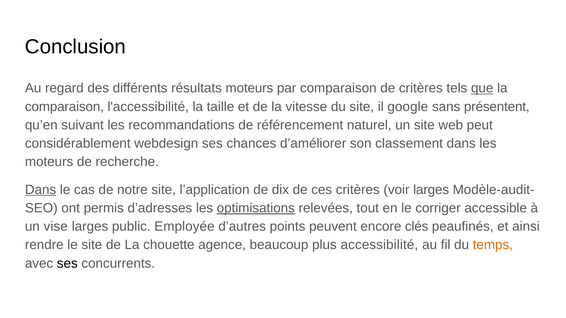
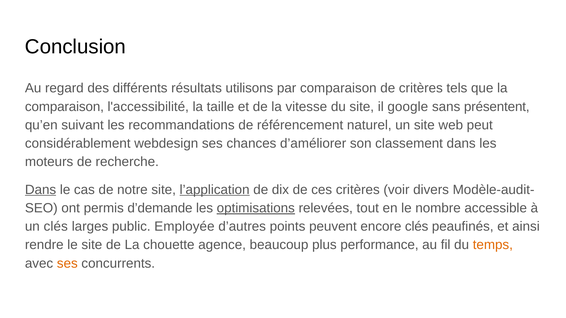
résultats moteurs: moteurs -> utilisons (249, 88)
que underline: present -> none (482, 88)
l’application underline: none -> present (215, 190)
voir larges: larges -> divers (431, 190)
d’adresses: d’adresses -> d’demande (160, 208)
corriger: corriger -> nombre (438, 208)
un vise: vise -> clés (56, 227)
accessibilité: accessibilité -> performance (379, 245)
ses colour: black -> orange (67, 264)
